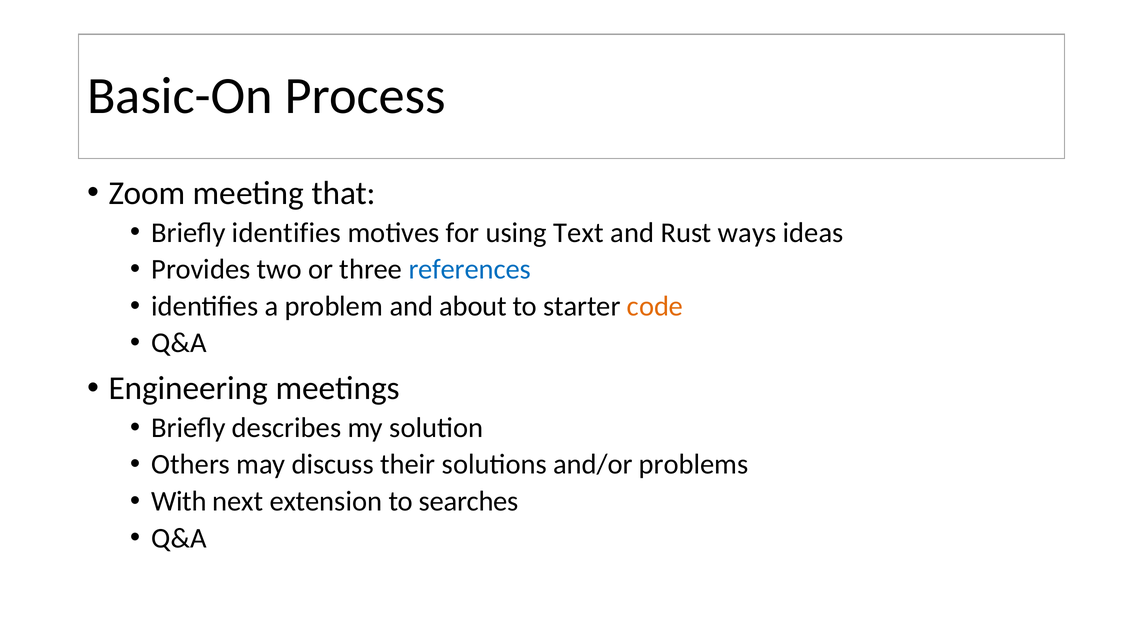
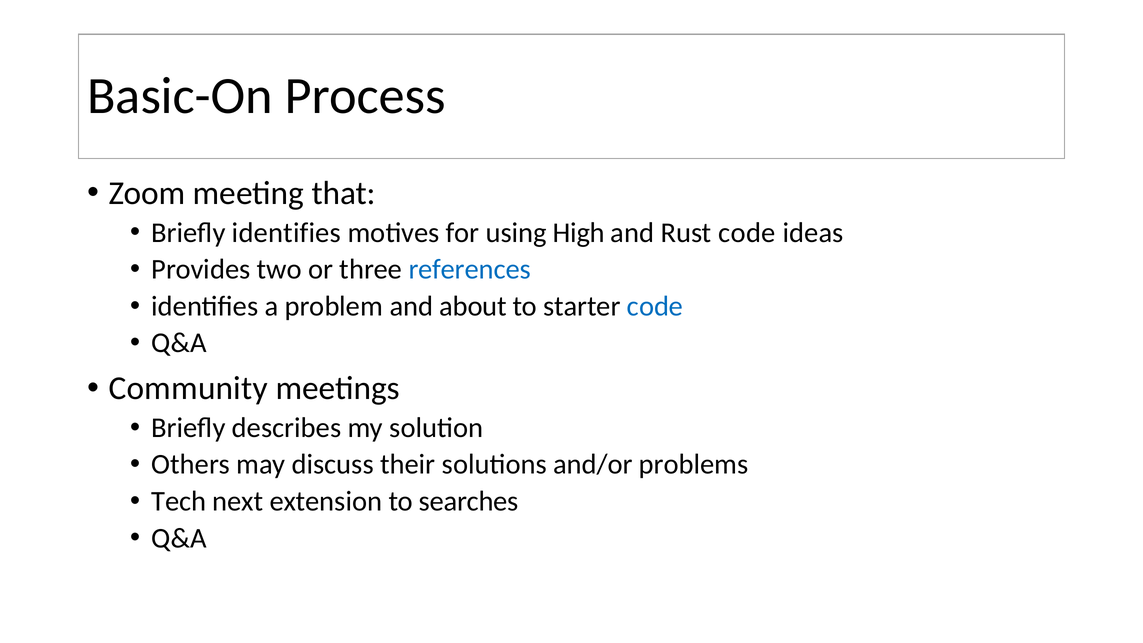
Text: Text -> High (579, 233)
Rust ways: ways -> code (747, 233)
code colour: orange -> blue (655, 306)
Engineering: Engineering -> Community (188, 388)
With: With -> Tech (179, 501)
